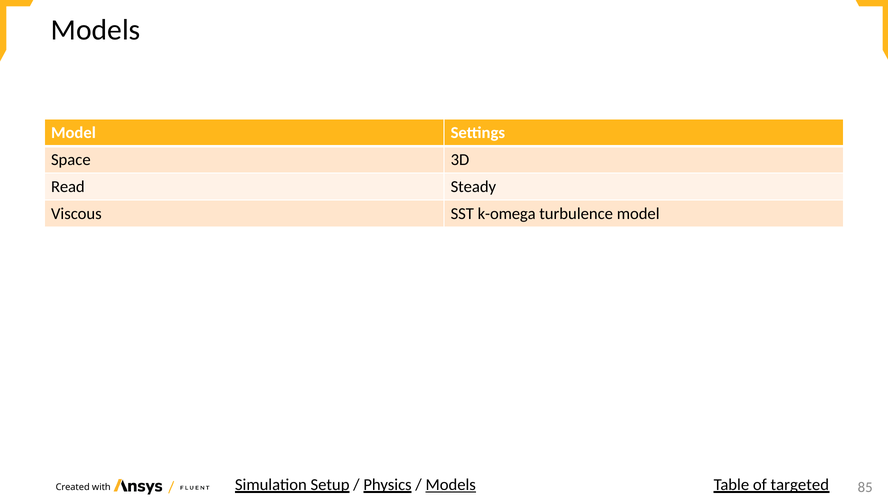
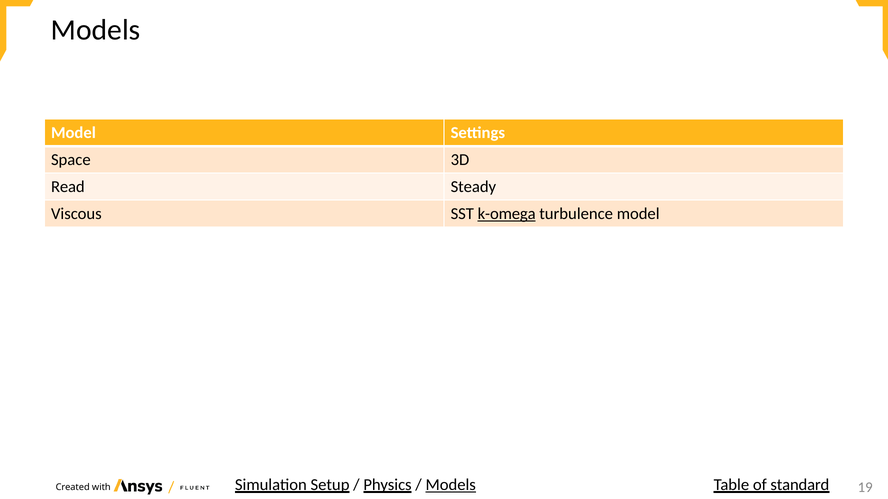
k-omega underline: none -> present (507, 214)
targeted: targeted -> standard (800, 485)
85: 85 -> 19 (865, 488)
